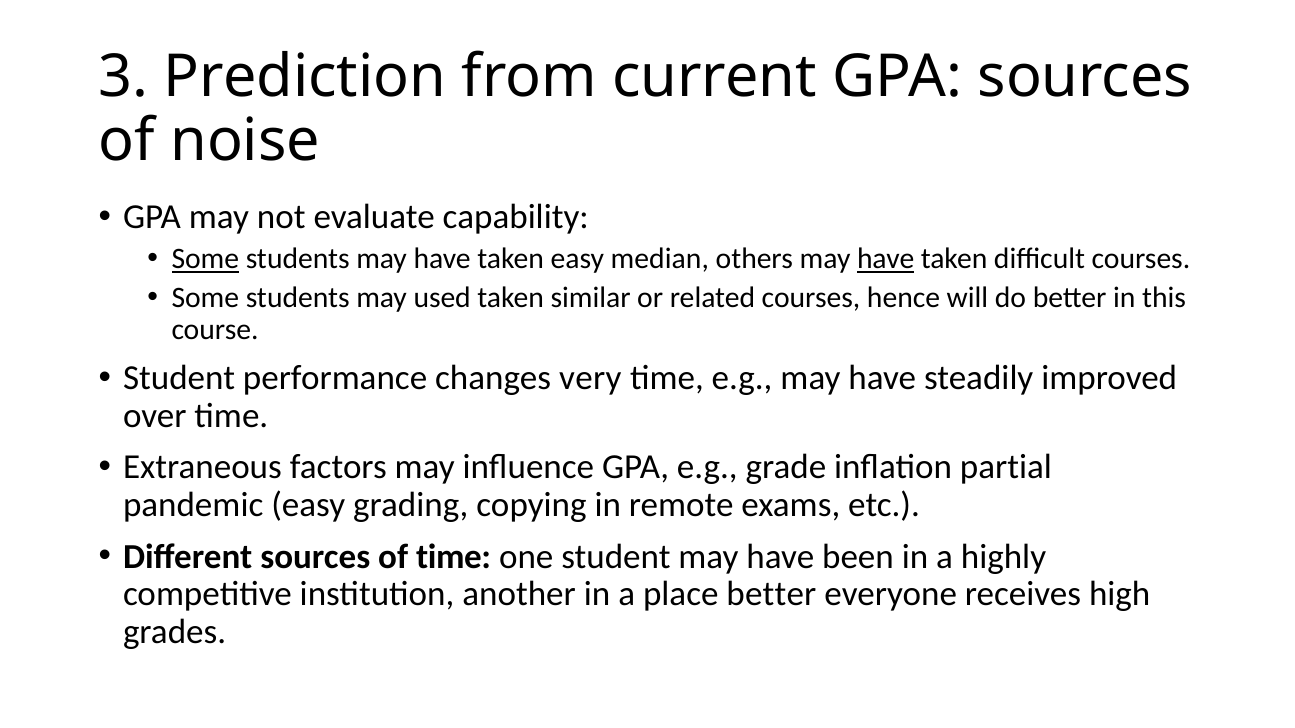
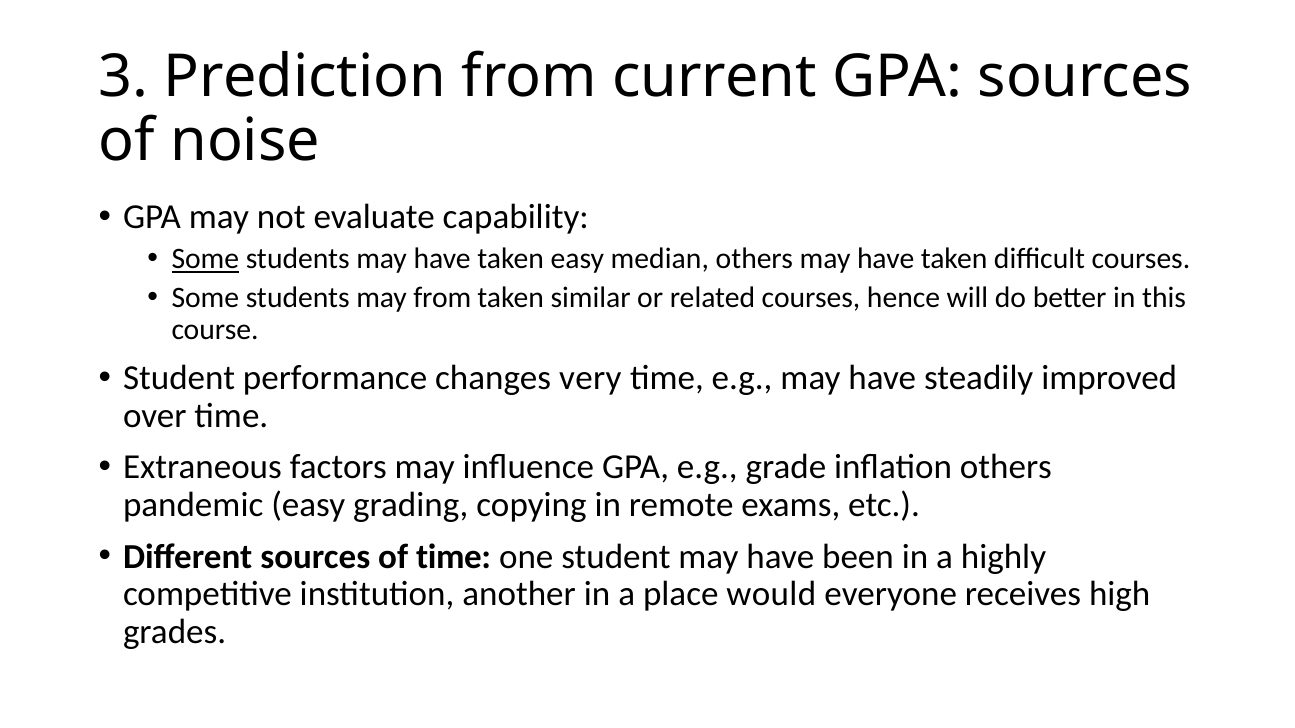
have underline: present -> none (886, 259)
may used: used -> from (442, 298)
inflation partial: partial -> others (1006, 468)
place better: better -> would (771, 595)
